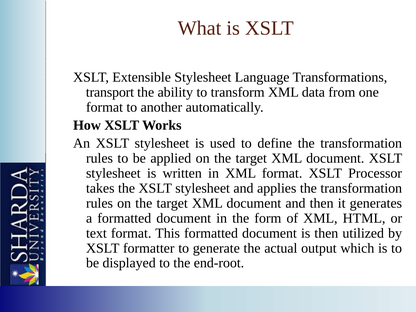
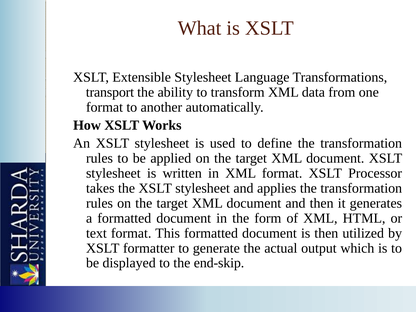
end-root: end-root -> end-skip (219, 263)
